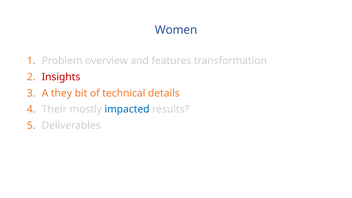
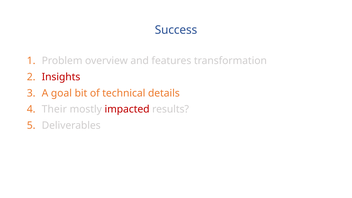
Women: Women -> Success (176, 30)
they: they -> goal (61, 93)
impacted colour: blue -> red (127, 109)
